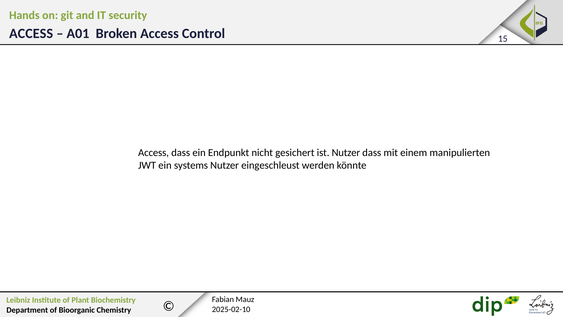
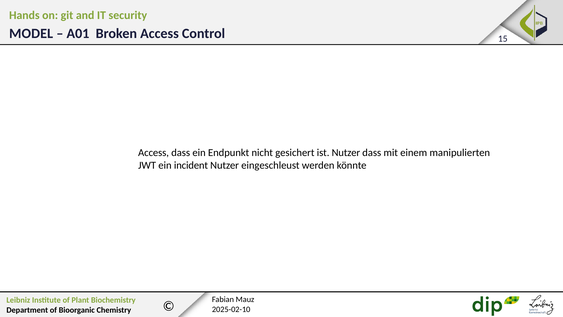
ACCESS: ACCESS -> MODEL (31, 34)
systems: systems -> incident (191, 165)
